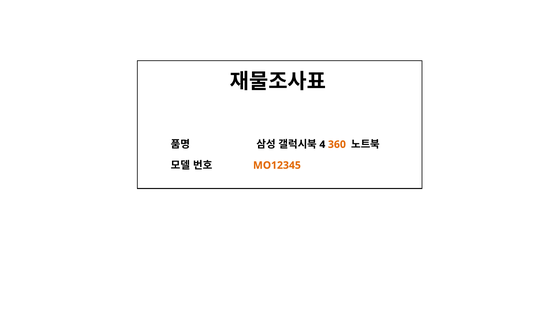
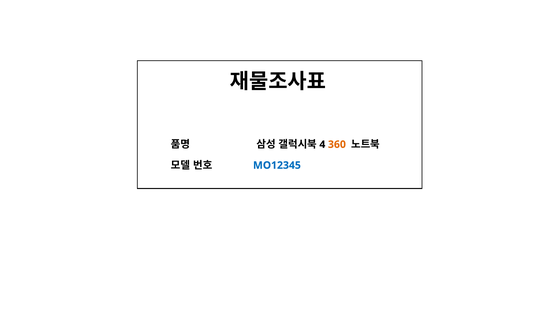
MO12345 colour: orange -> blue (277, 165)
